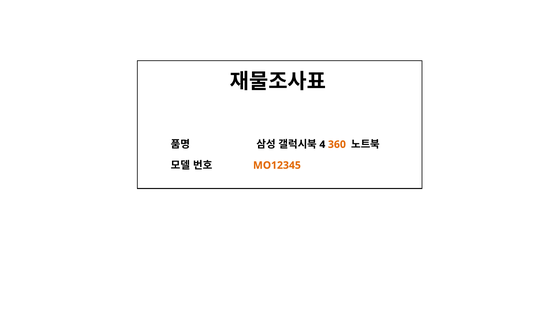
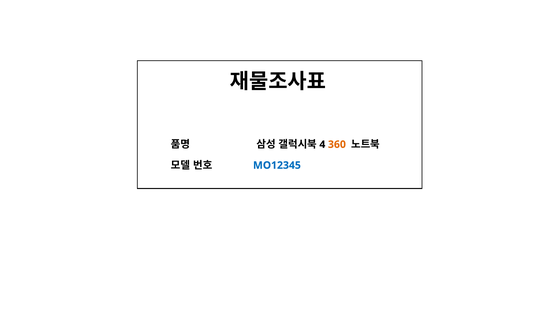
MO12345 colour: orange -> blue (277, 165)
